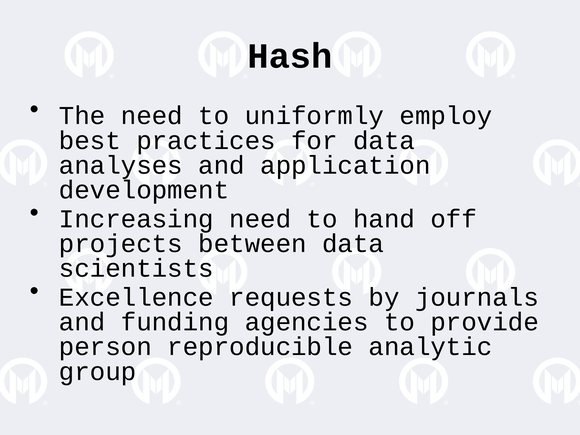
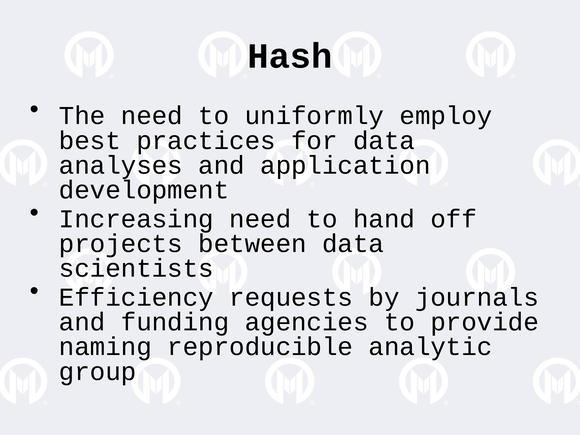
Excellence: Excellence -> Efficiency (136, 297)
person: person -> naming (105, 347)
